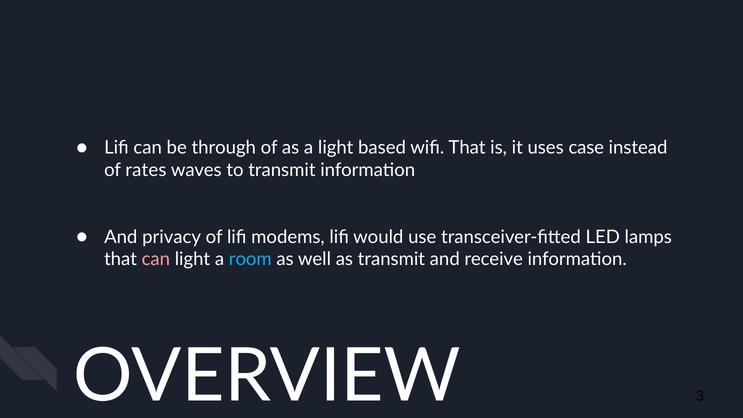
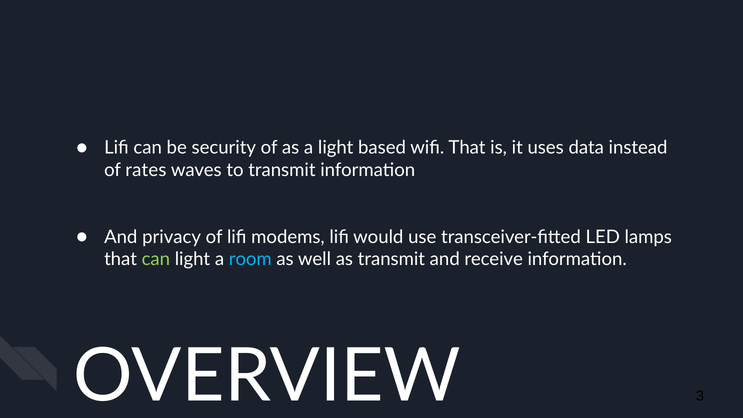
through: through -> security (224, 148)
case: case -> data (586, 148)
can colour: pink -> light green (156, 259)
